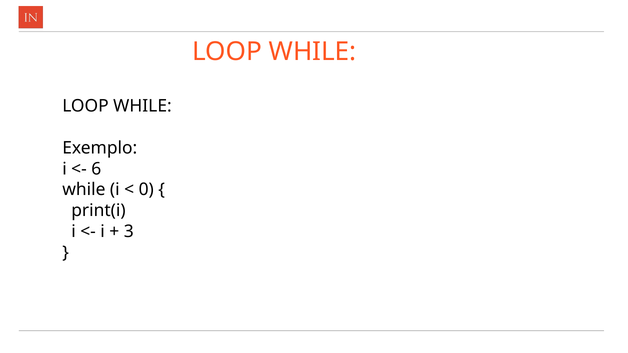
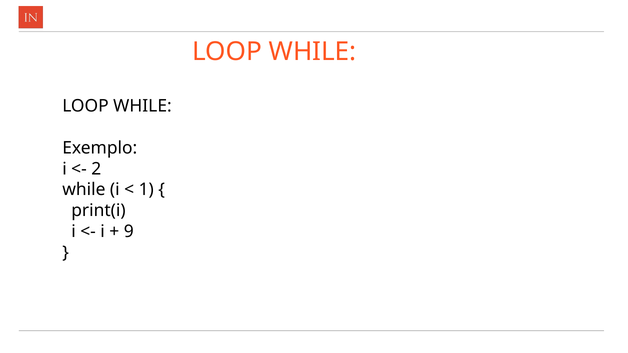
6: 6 -> 2 (96, 169)
0: 0 -> 1 (146, 190)
3: 3 -> 9 (129, 232)
